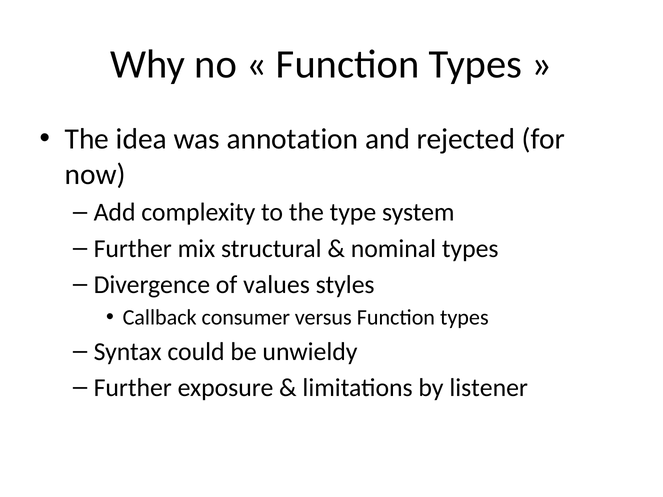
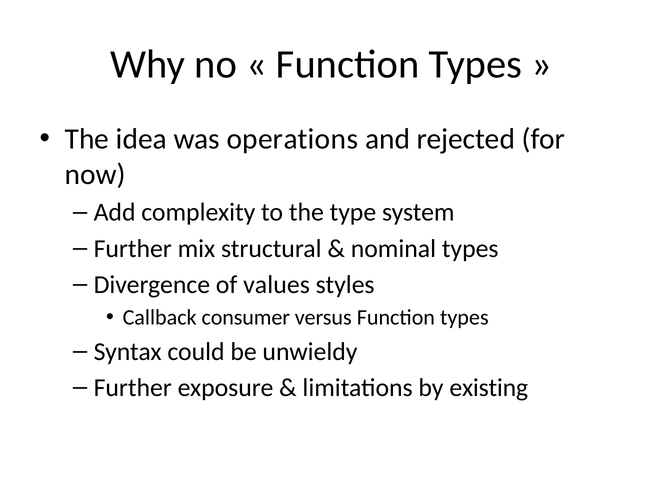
annotation: annotation -> operations (292, 139)
listener: listener -> existing (489, 388)
